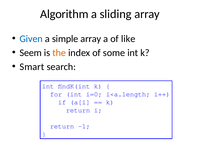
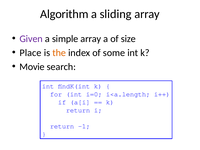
Given colour: blue -> purple (31, 39)
like: like -> size (128, 39)
Seem: Seem -> Place (31, 53)
Smart: Smart -> Movie (32, 67)
